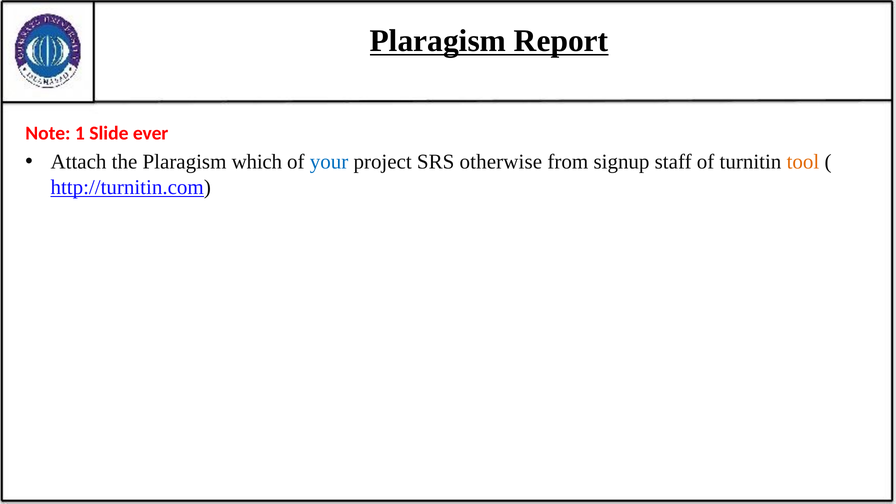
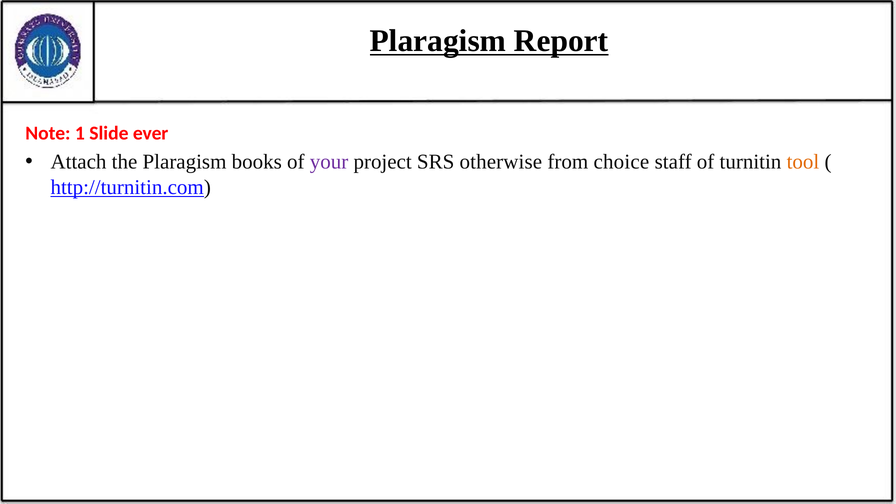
which: which -> books (257, 162)
your colour: blue -> purple (329, 162)
signup: signup -> choice (621, 162)
